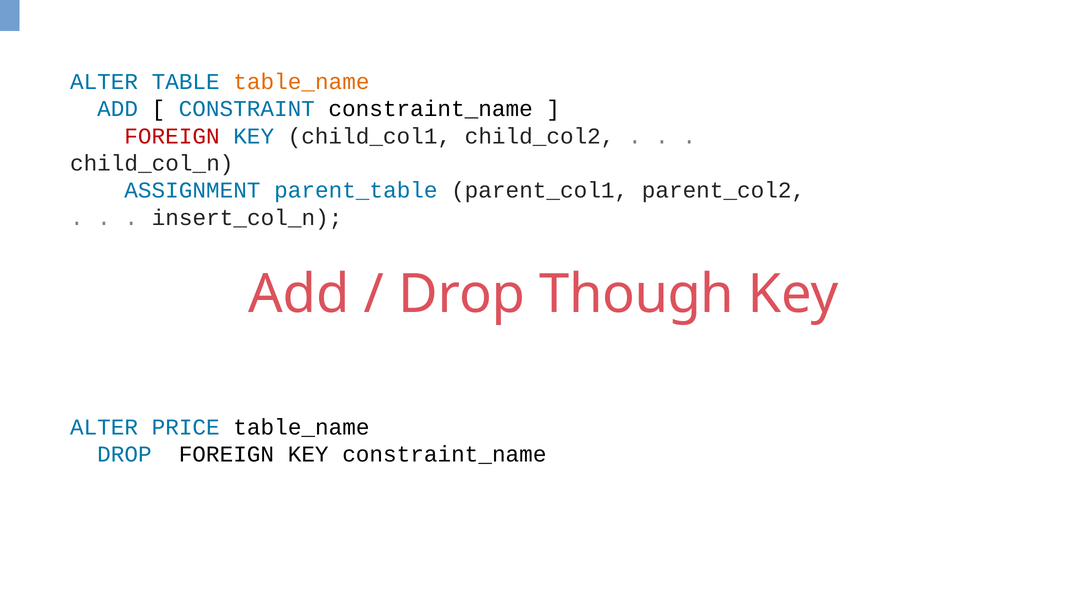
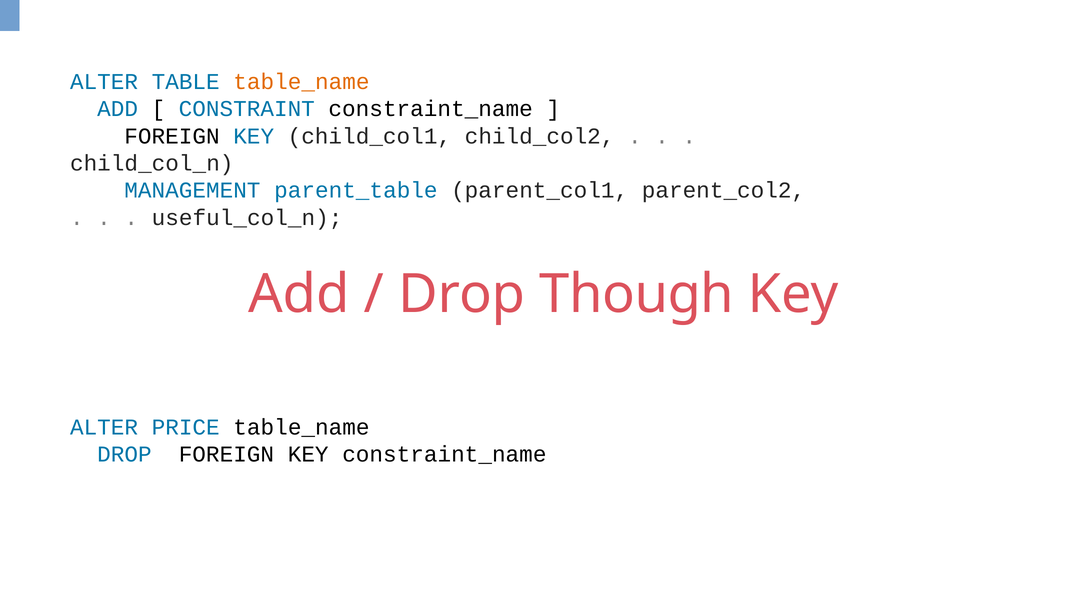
FOREIGN colour: red -> black (172, 136)
ASSIGNMENT: ASSIGNMENT -> MANAGEMENT (192, 191)
insert_col_n: insert_col_n -> useful_col_n (247, 218)
